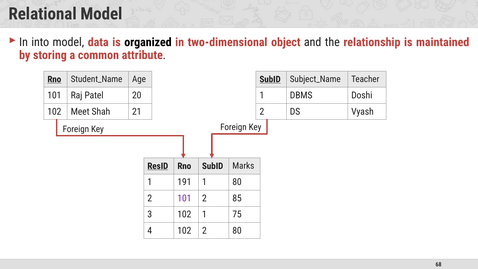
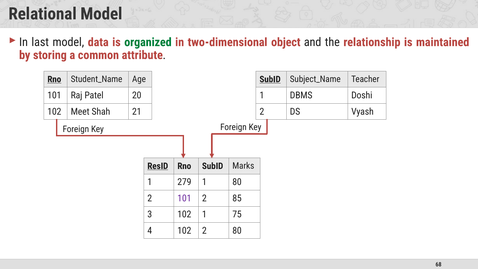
into: into -> last (40, 42)
organized colour: black -> green (148, 42)
191: 191 -> 279 (184, 182)
